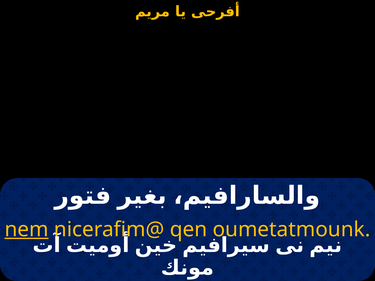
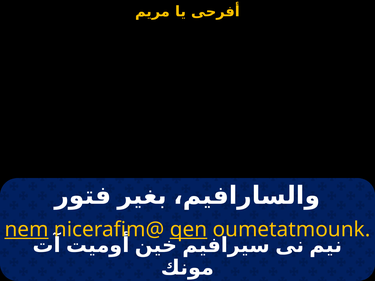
qen underline: none -> present (188, 230)
